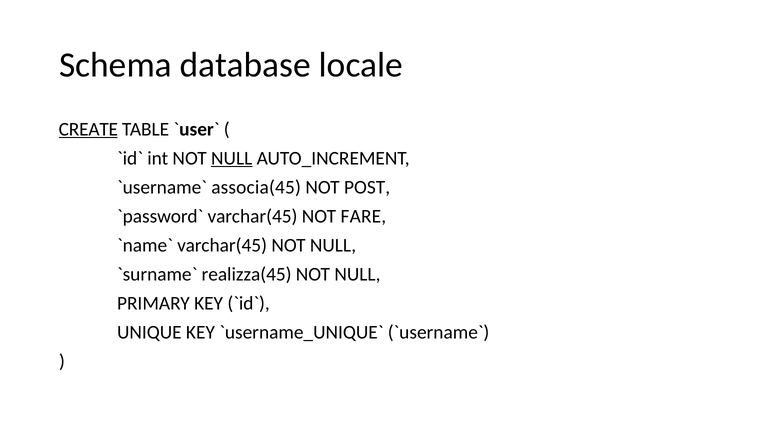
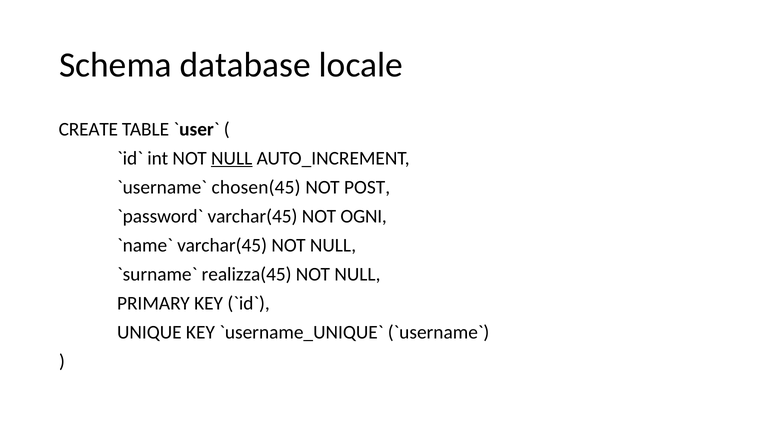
CREATE underline: present -> none (88, 129)
associa(45: associa(45 -> chosen(45 (256, 187)
FARE: FARE -> OGNI (364, 216)
